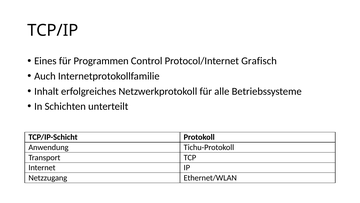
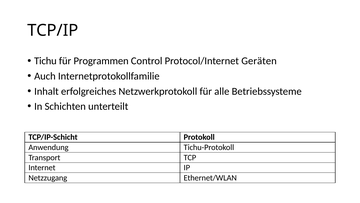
Eines: Eines -> Tichu (45, 61)
Grafisch: Grafisch -> Geräten (259, 61)
